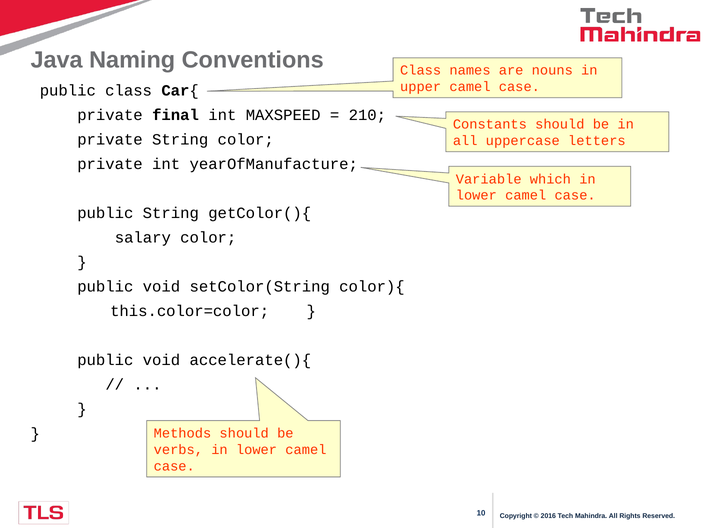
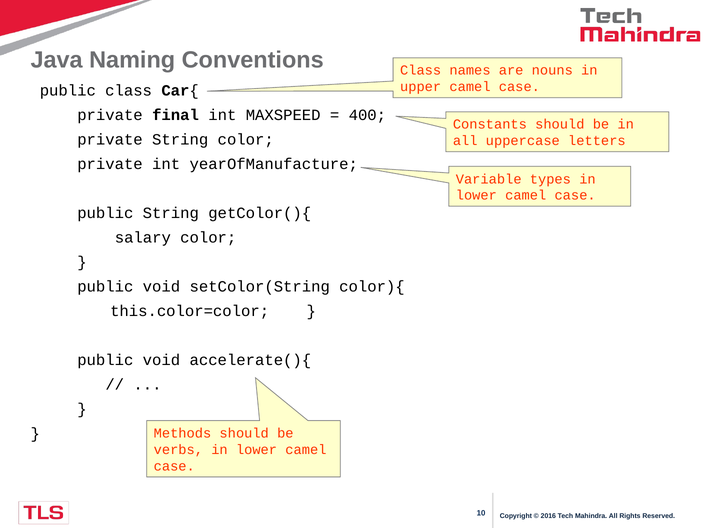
210: 210 -> 400 (367, 115)
which: which -> types (550, 179)
